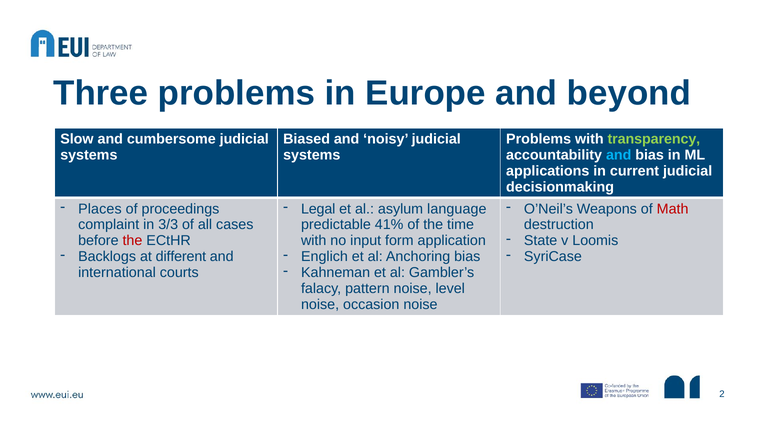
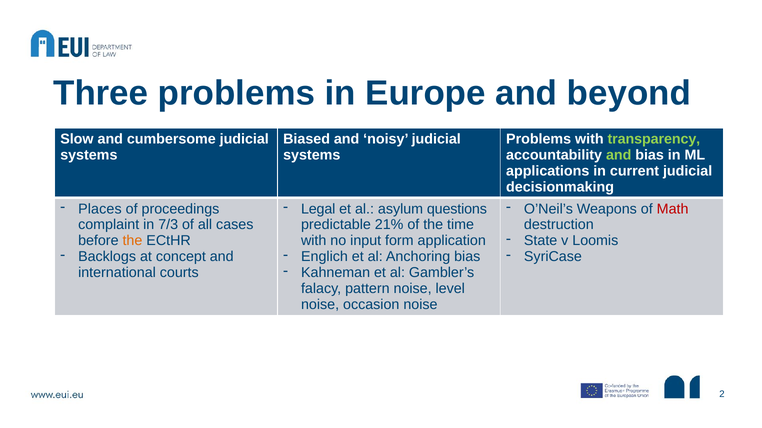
and colour: light blue -> light green (619, 155)
language: language -> questions (457, 209)
3/3: 3/3 -> 7/3 (168, 225)
41%: 41% -> 21% (389, 225)
the colour: red -> orange (132, 241)
different: different -> concept (181, 257)
